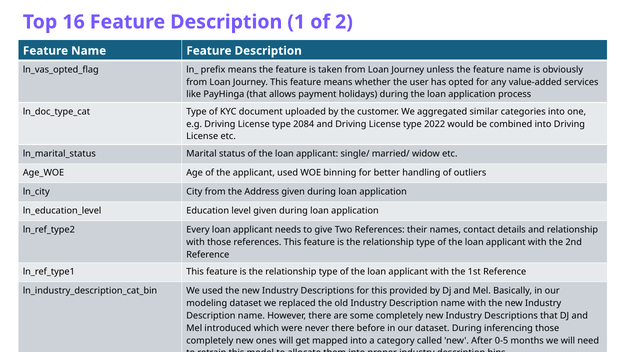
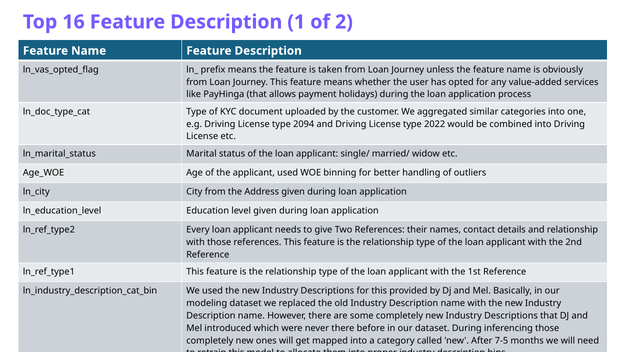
2084: 2084 -> 2094 (304, 124)
0-5: 0-5 -> 7-5 (502, 341)
